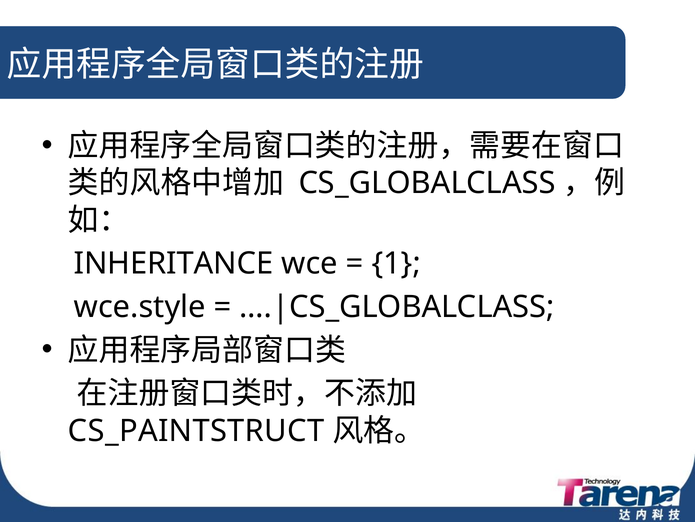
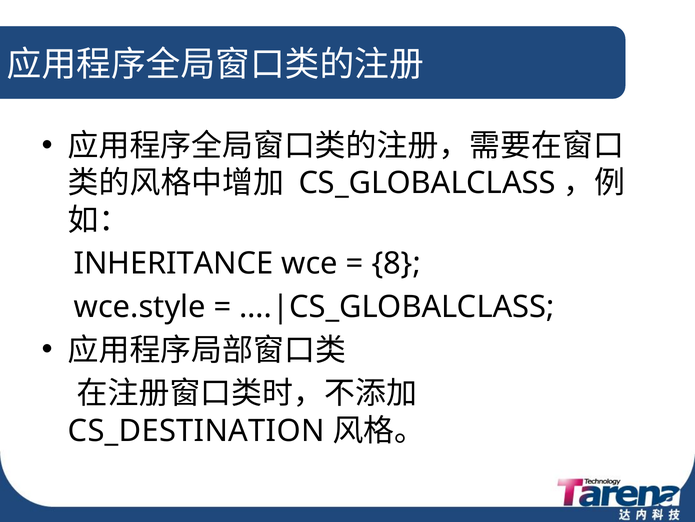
1: 1 -> 8 (396, 263)
CS_PAINTSTRUCT: CS_PAINTSTRUCT -> CS_DESTINATION (196, 430)
